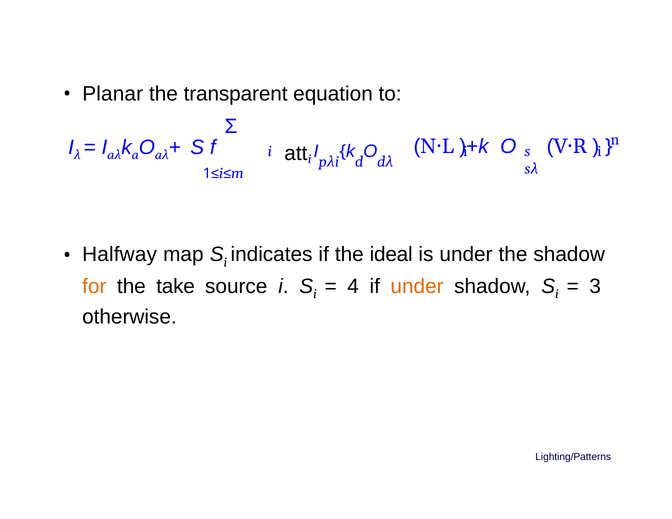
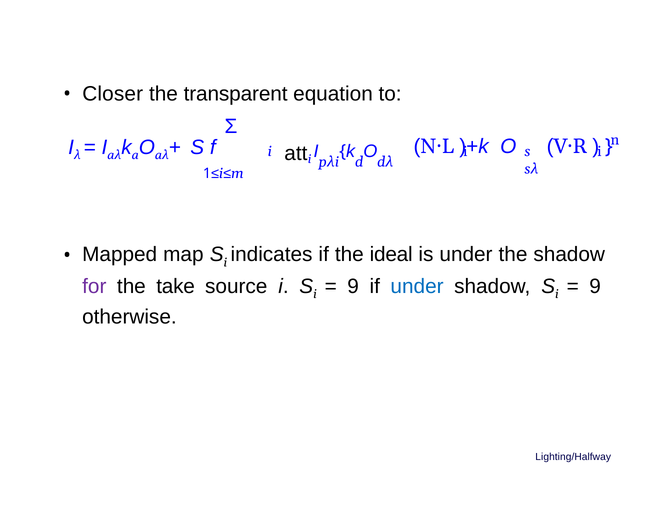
Planar: Planar -> Closer (113, 94)
Halfway: Halfway -> Mapped (120, 254)
for colour: orange -> purple (94, 286)
4: 4 -> 9 (353, 286)
under colour: orange -> blue (417, 286)
3: 3 -> 9 (595, 286)
Lighting/Patterns: Lighting/Patterns -> Lighting/Halfway (573, 457)
